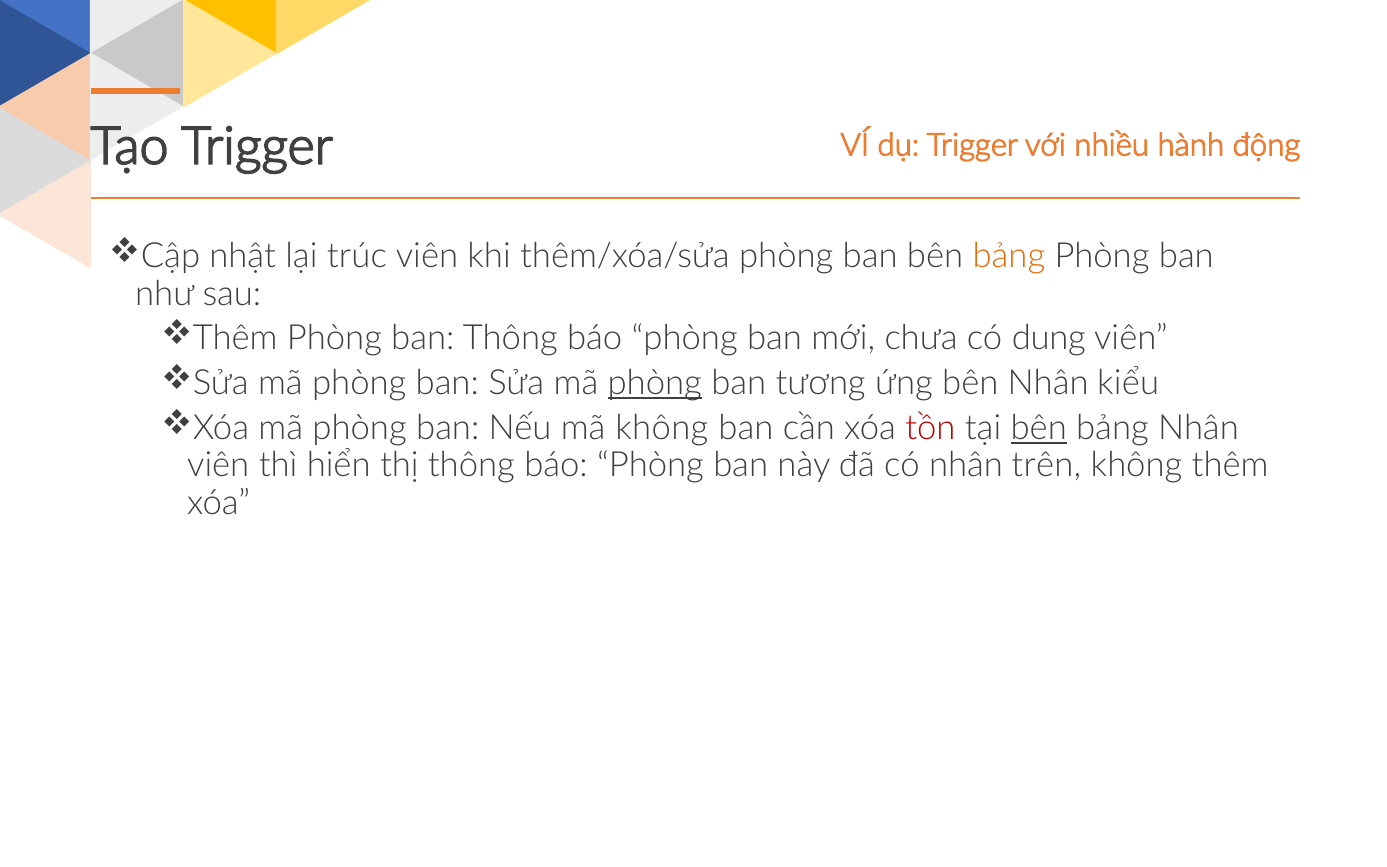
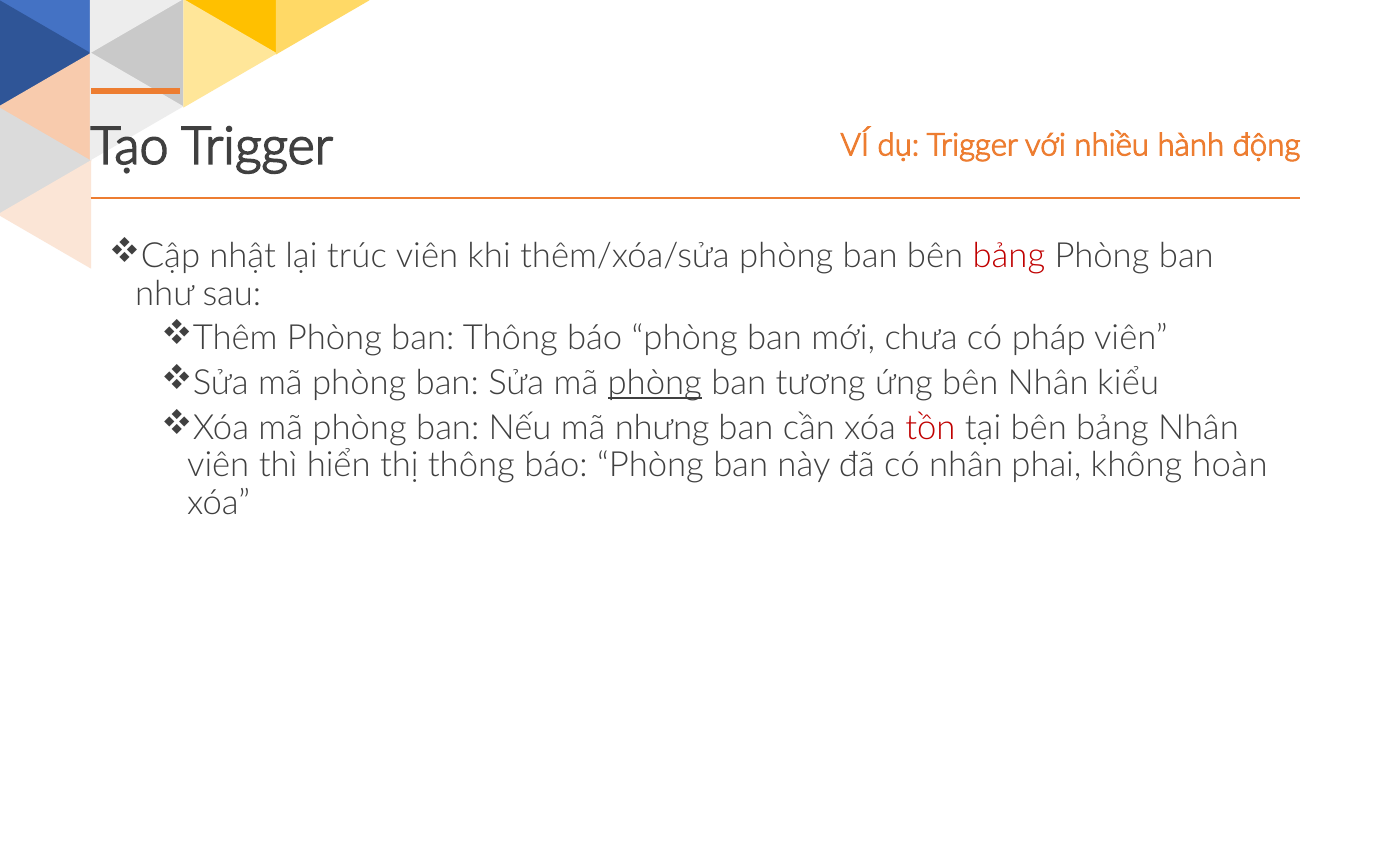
bảng colour: orange -> red (1009, 256)
dung: dung -> pháp (1049, 338)
mã không: không -> nhưng (662, 428)
bên underline: present -> none (1039, 428)
trên: trên -> phai (1046, 465)
không thêm: thêm -> hoàn (1230, 465)
